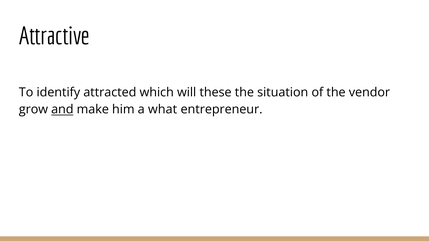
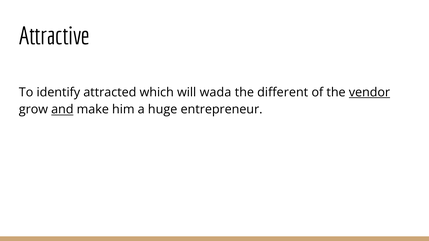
these: these -> wada (215, 92)
situation: situation -> different (283, 92)
vendor underline: none -> present (369, 92)
what: what -> huge (163, 110)
